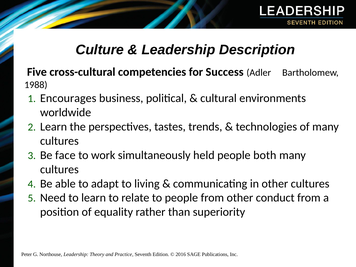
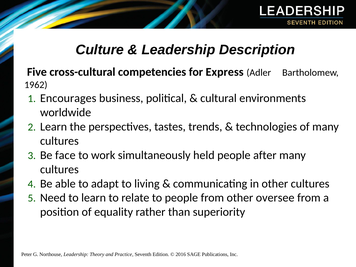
Success: Success -> Express (225, 72)
1988: 1988 -> 1962 (36, 85)
both: both -> after (265, 155)
conduct: conduct -> oversee (275, 198)
